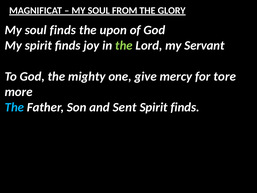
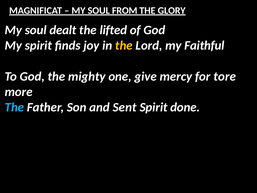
soul finds: finds -> dealt (63, 30)
upon: upon -> lifted (113, 30)
the colour: light green -> yellow (124, 45)
Servant: Servant -> Faithful (204, 45)
finds: finds -> done (185, 107)
